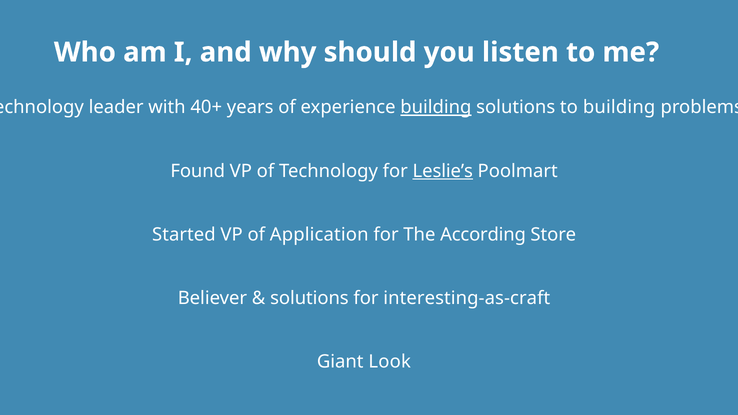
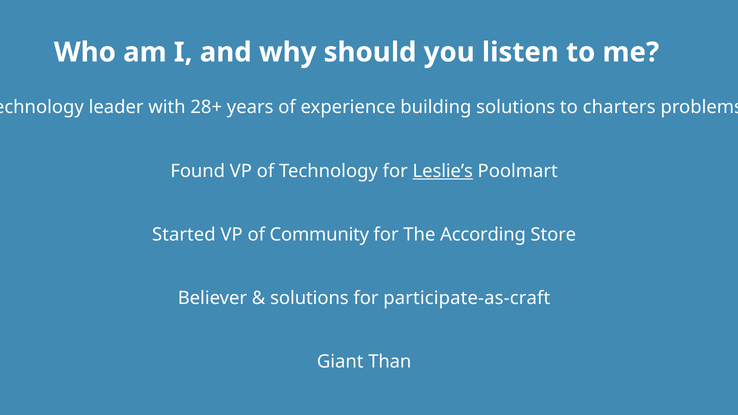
40+: 40+ -> 28+ (206, 107)
building underline: present -> none (436, 107)
to building: building -> charters (619, 107)
Application: Application -> Community (319, 235)
interesting-as-craft: interesting-as-craft -> participate-as-craft (467, 298)
Look: Look -> Than (390, 362)
